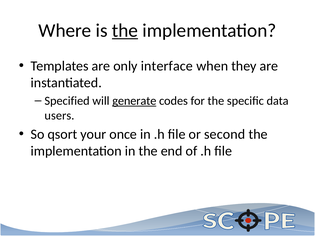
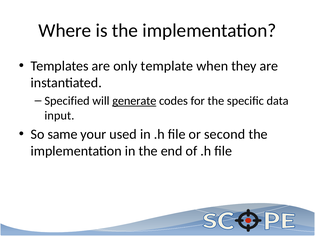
the underline: present -> none (125, 30)
interface: interface -> template (167, 66)
users: users -> input (59, 116)
qsort: qsort -> same (63, 134)
once: once -> used (123, 134)
